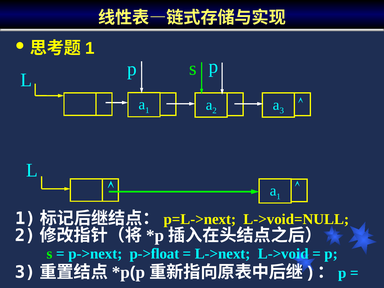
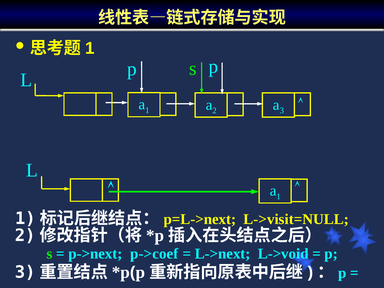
L->void=NULL: L->void=NULL -> L->visit=NULL (296, 219)
p->float: p->float -> p->coef (154, 254)
